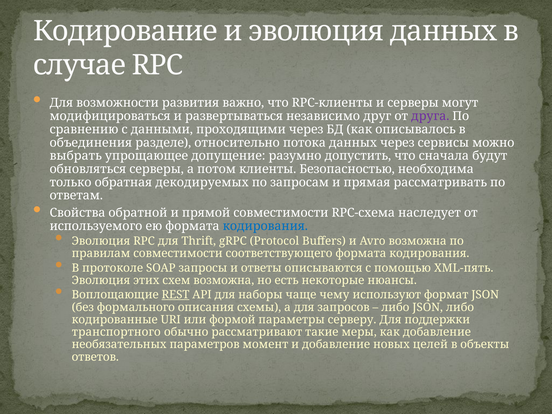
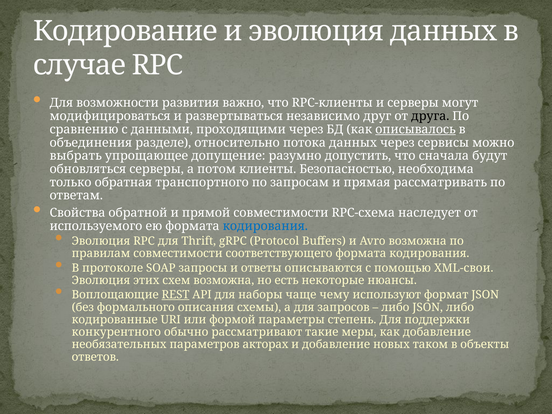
друга colour: purple -> black (430, 116)
описывалось underline: none -> present (415, 129)
декодируемых: декодируемых -> транспортного (202, 182)
XML-пять: XML-пять -> XML-свои (464, 268)
серверу: серверу -> степень (352, 320)
транспортного: транспортного -> конкурентного (116, 332)
момент: момент -> акторах (265, 345)
целей: целей -> таком (430, 345)
